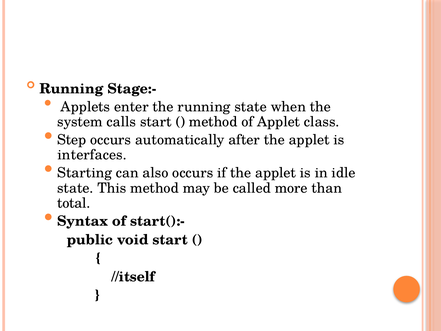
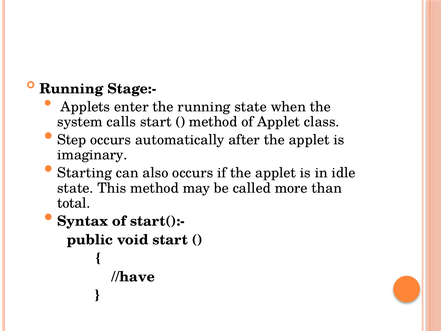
interfaces: interfaces -> imaginary (92, 155)
//itself: //itself -> //have (133, 277)
